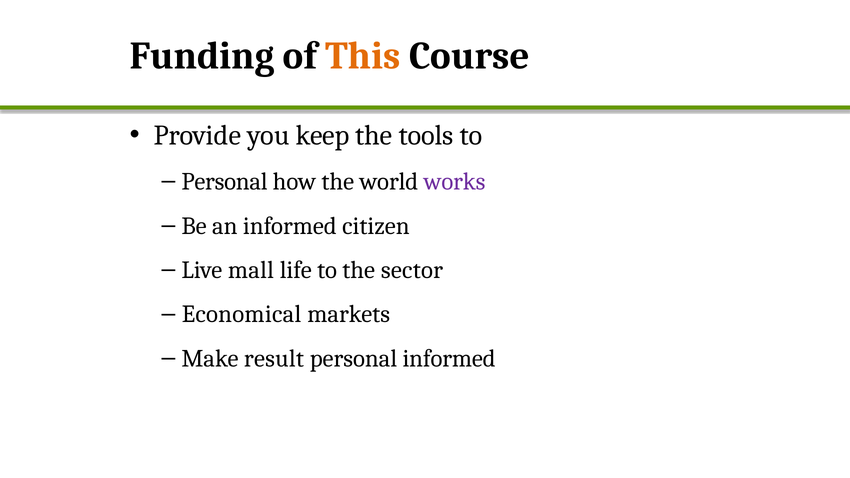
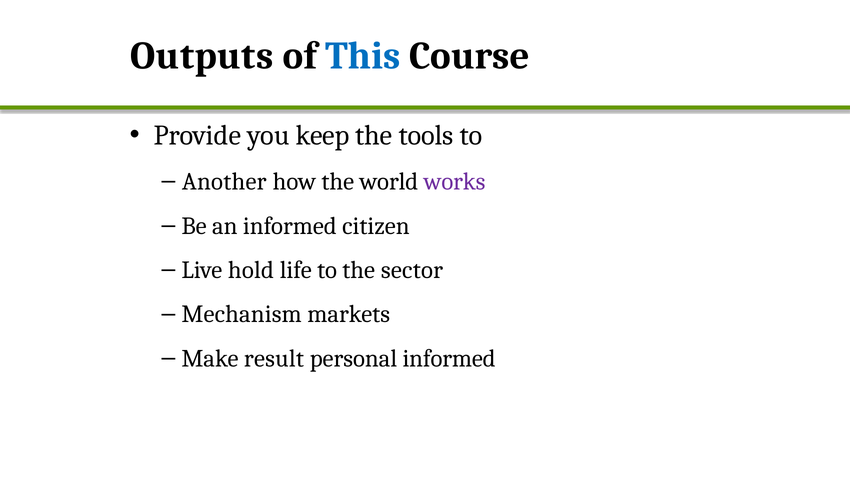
Funding: Funding -> Outputs (202, 56)
This colour: orange -> blue (363, 56)
Personal: Personal -> Another (224, 182)
mall: mall -> hold (251, 270)
Economical: Economical -> Mechanism (242, 314)
